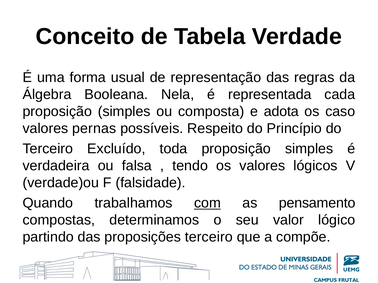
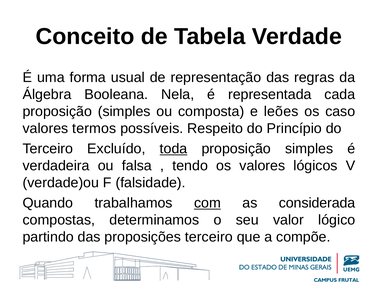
adota: adota -> leões (281, 112)
pernas: pernas -> termos (94, 129)
toda underline: none -> present (174, 149)
pensamento: pensamento -> considerada (317, 203)
